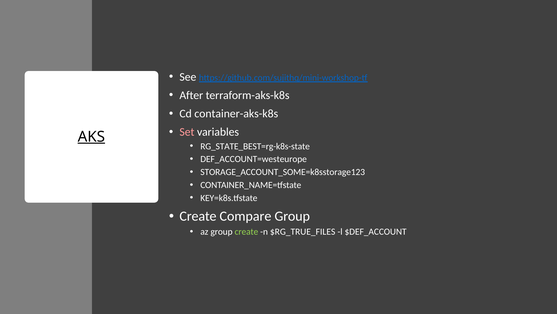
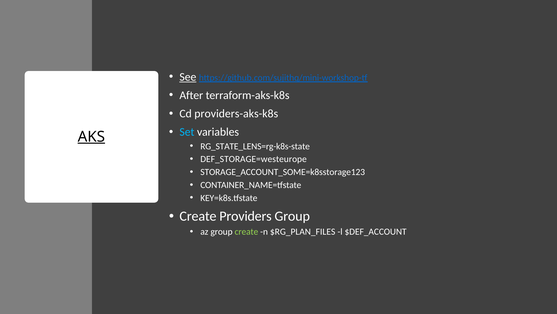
See underline: none -> present (188, 77)
container-aks-k8s: container-aks-k8s -> providers-aks-k8s (236, 113)
Set colour: pink -> light blue (187, 132)
RG_STATE_BEST=rg-k8s-state: RG_STATE_BEST=rg-k8s-state -> RG_STATE_LENS=rg-k8s-state (255, 146)
DEF_ACCOUNT=westeurope: DEF_ACCOUNT=westeurope -> DEF_STORAGE=westeurope (254, 159)
Compare: Compare -> Providers (246, 216)
$RG_TRUE_FILES: $RG_TRUE_FILES -> $RG_PLAN_FILES (303, 231)
